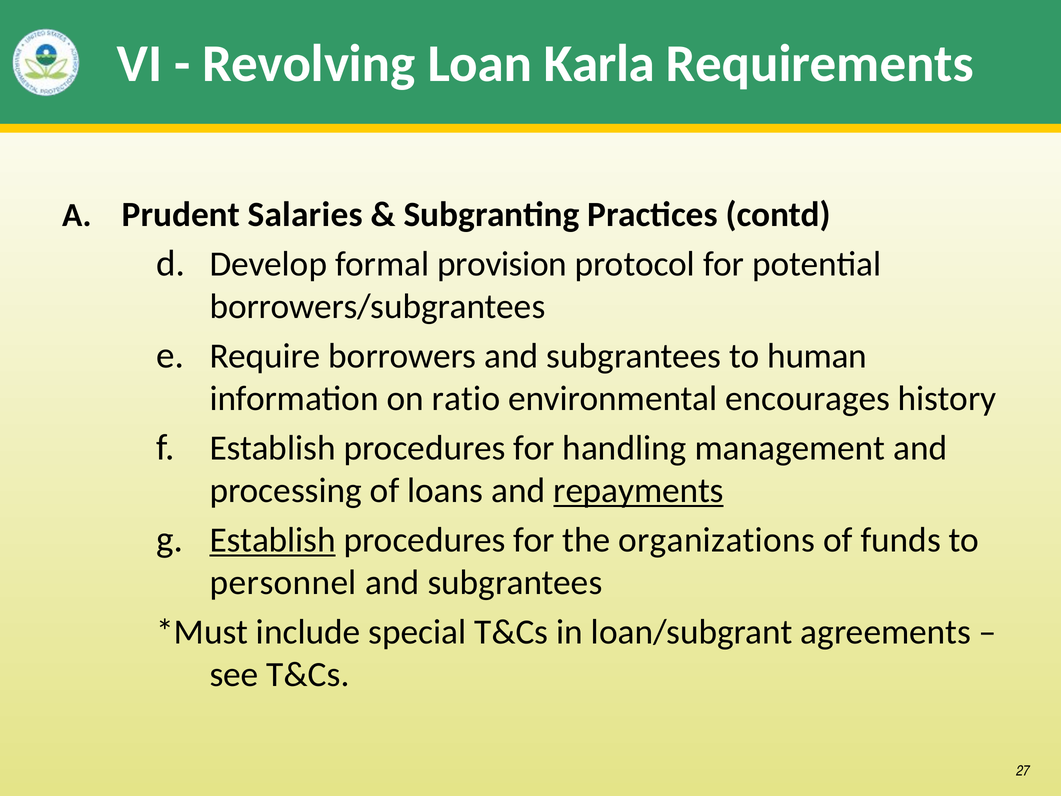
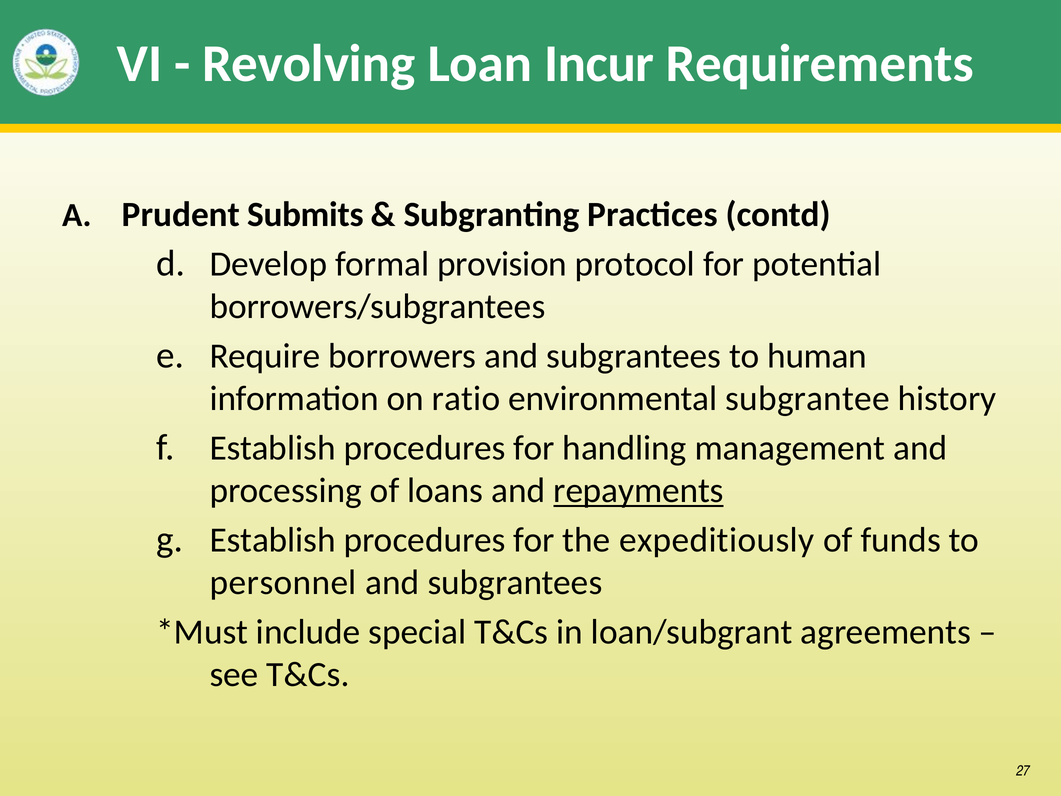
Karla: Karla -> Incur (599, 64)
Salaries: Salaries -> Submits (306, 215)
encourages: encourages -> subgrantee (808, 399)
Establish underline: present -> none (273, 540)
organizations: organizations -> expeditiously (717, 540)
